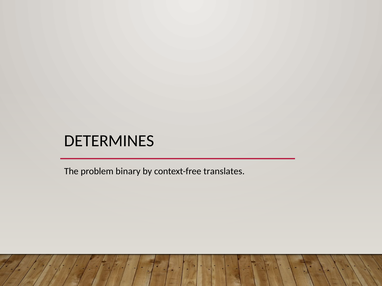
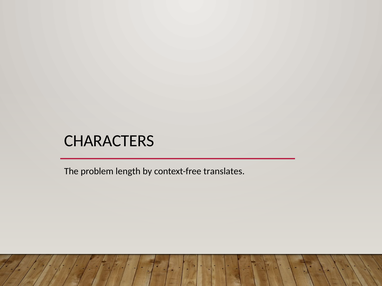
DETERMINES: DETERMINES -> CHARACTERS (109, 141)
binary: binary -> length (128, 172)
